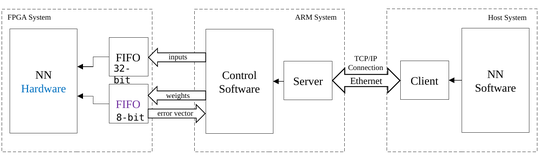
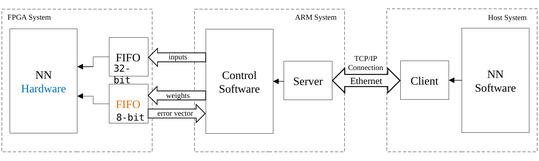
FIFO colour: purple -> orange (128, 105)
